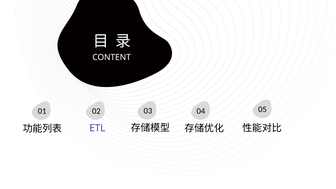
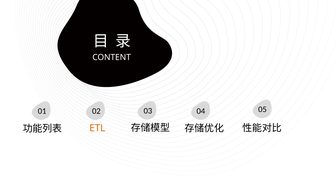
ETL colour: purple -> orange (97, 128)
